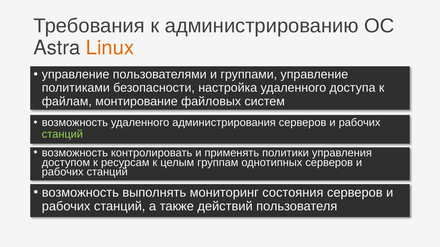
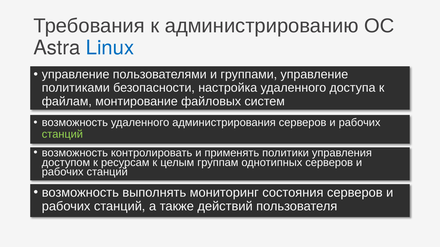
Linux colour: orange -> blue (110, 48)
